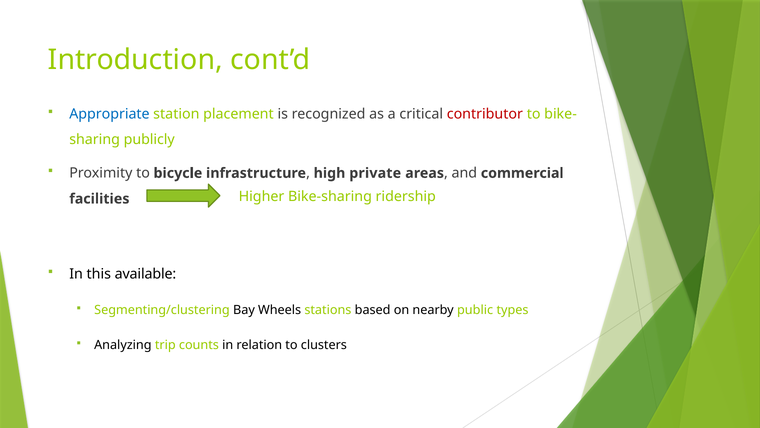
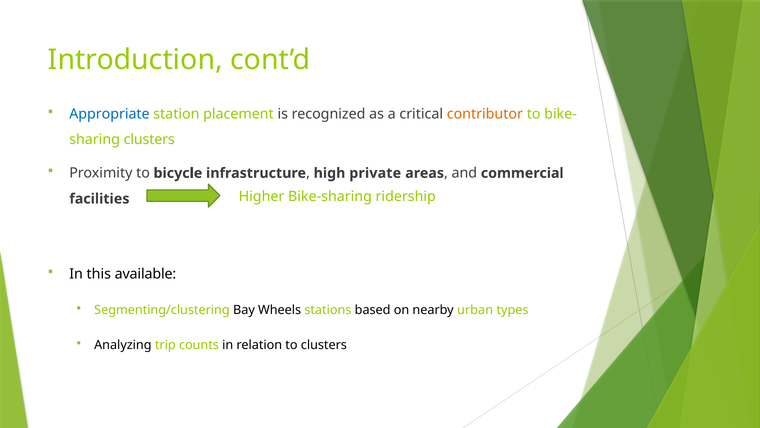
contributor colour: red -> orange (485, 114)
publicly: publicly -> clusters (149, 139)
public: public -> urban (475, 310)
